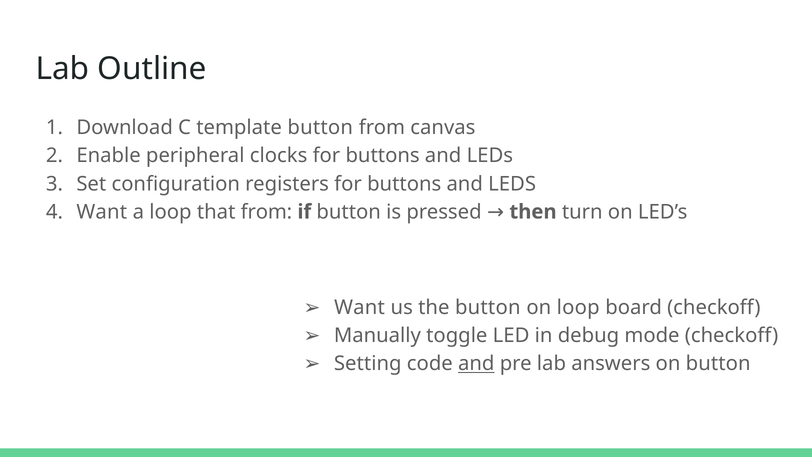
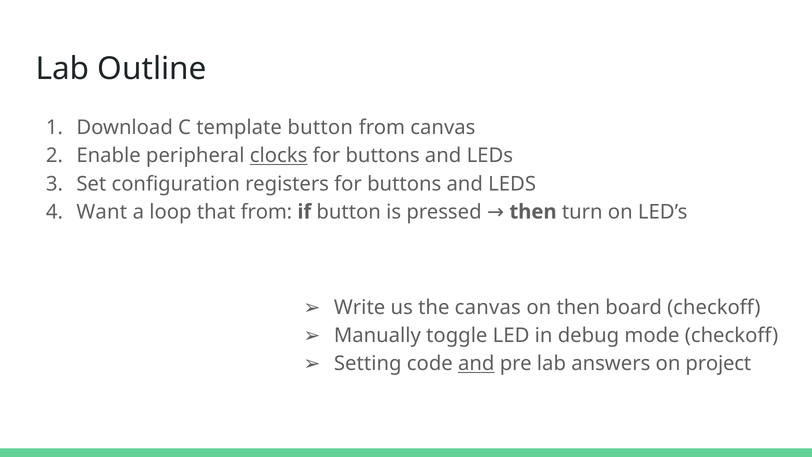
clocks underline: none -> present (279, 156)
Want: Want -> Write (360, 307)
the button: button -> canvas (488, 307)
on loop: loop -> then (578, 307)
on button: button -> project (718, 363)
